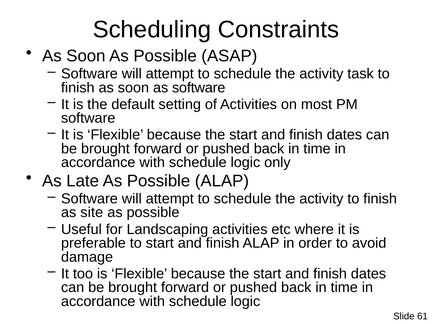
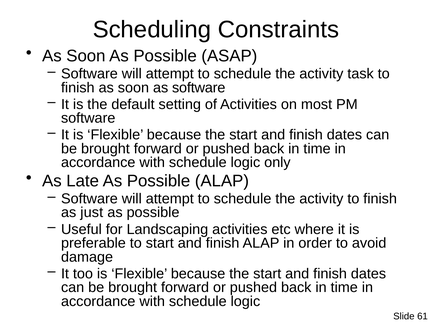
site: site -> just (92, 213)
